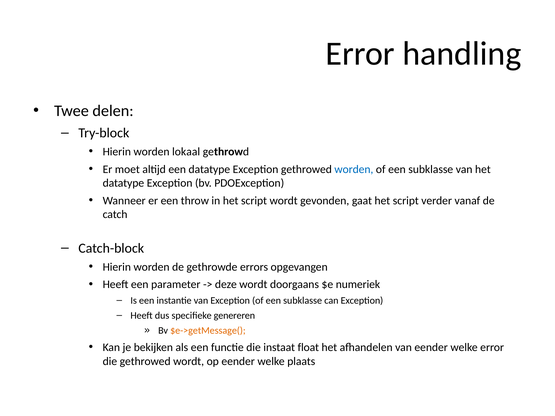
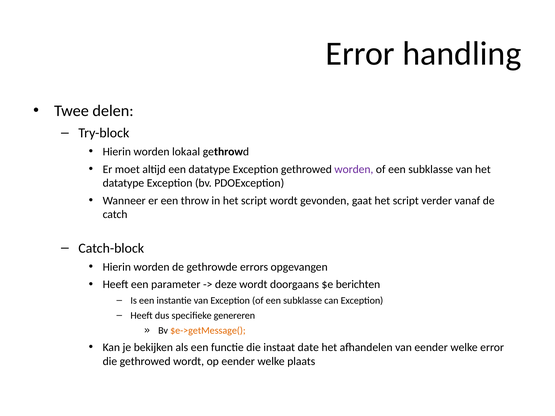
worden colour: blue -> purple (354, 169)
numeriek: numeriek -> berichten (358, 285)
float: float -> date (308, 348)
